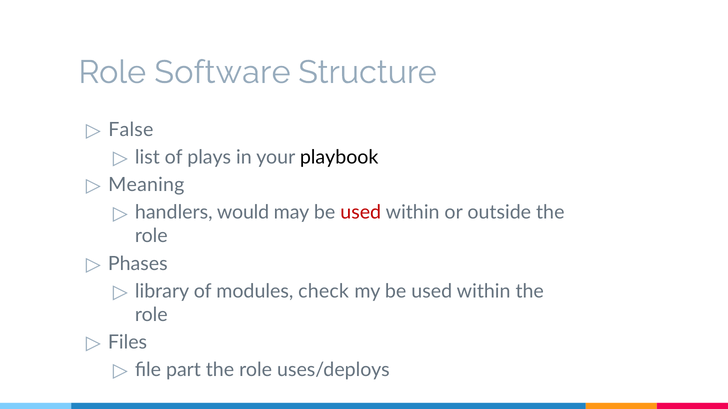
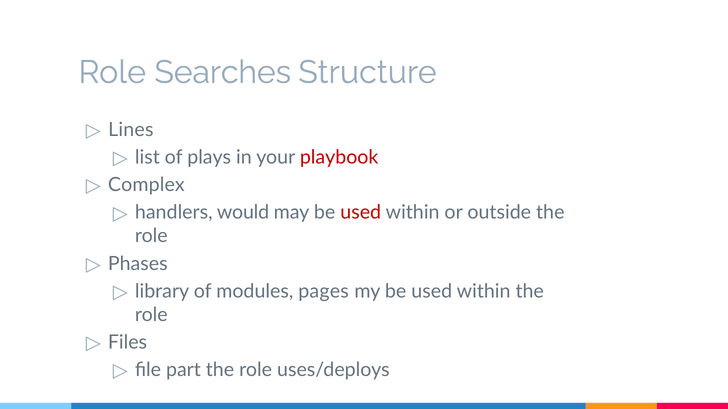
Software: Software -> Searches (223, 72)
False: False -> Lines (131, 130)
playbook colour: black -> red (339, 157)
Meaning: Meaning -> Complex (146, 185)
check: check -> pages (324, 292)
